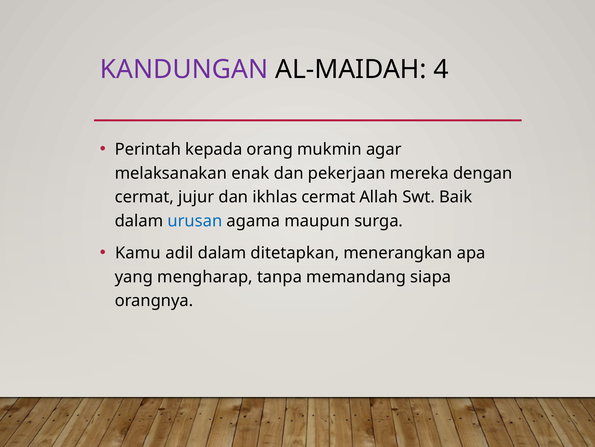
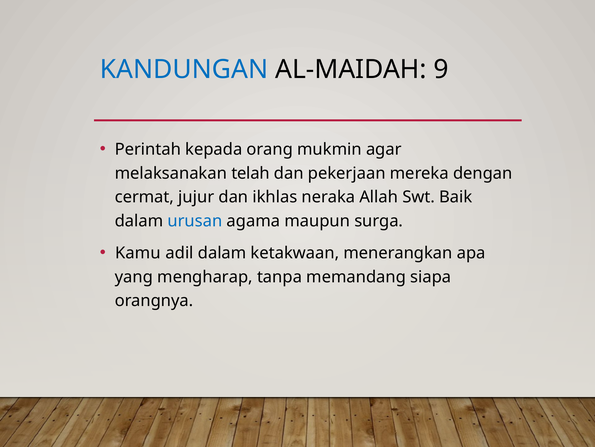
KANDUNGAN colour: purple -> blue (184, 69)
4: 4 -> 9 (441, 69)
enak: enak -> telah (251, 173)
ikhlas cermat: cermat -> neraka (328, 197)
ditetapkan: ditetapkan -> ketakwaan (295, 253)
